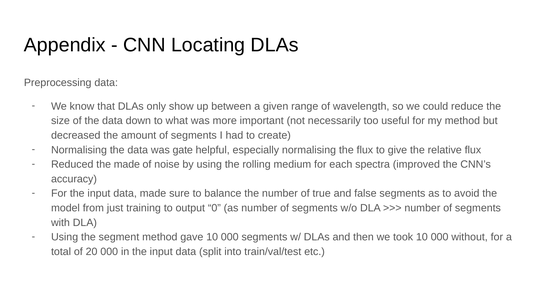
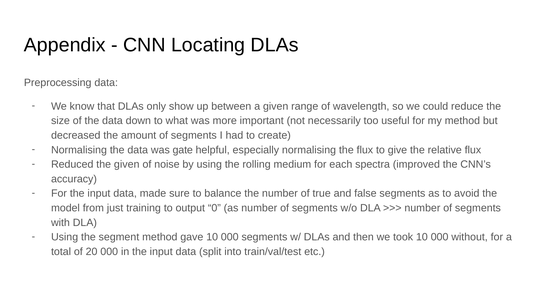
the made: made -> given (127, 165)
